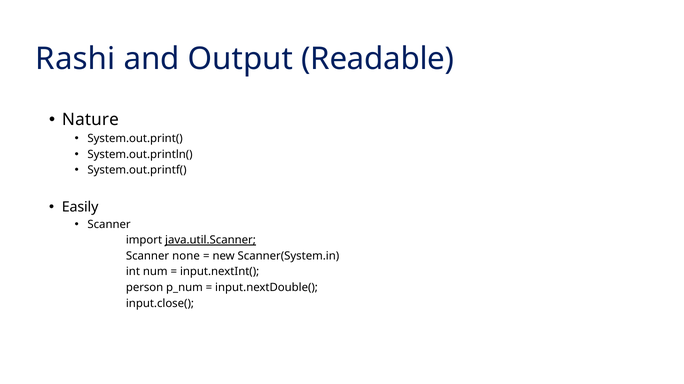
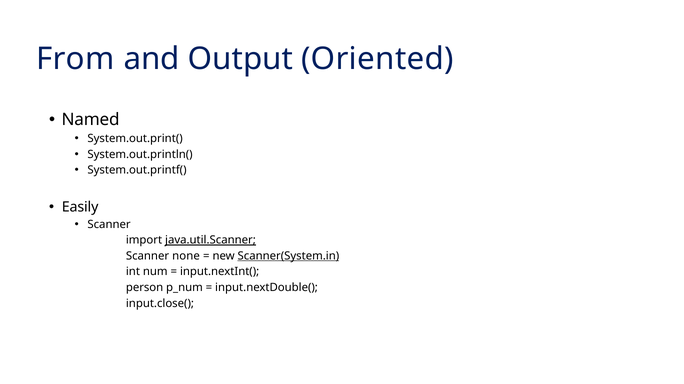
Rashi: Rashi -> From (75, 59)
Readable: Readable -> Oriented (377, 59)
Nature: Nature -> Named (91, 120)
Scanner(System.in underline: none -> present (288, 256)
